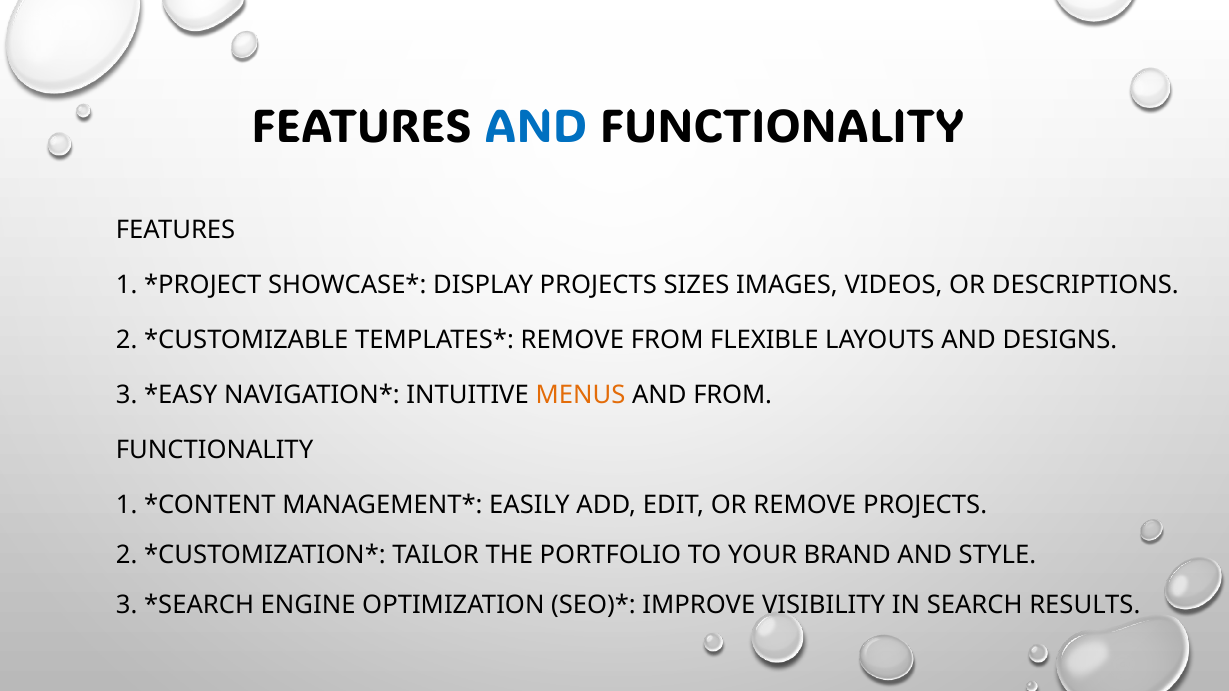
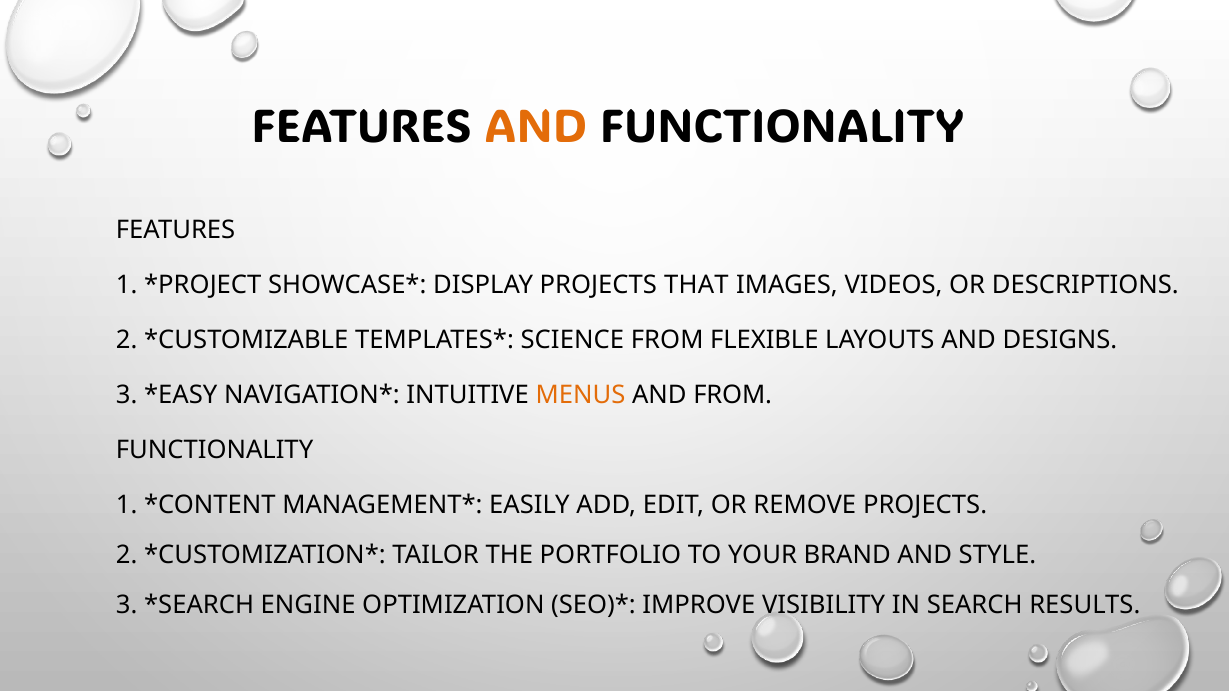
AND colour: blue -> orange (536, 127)
SIZES: SIZES -> THAT (696, 286)
REMOVE: REMOVE -> SCIENCE (572, 341)
